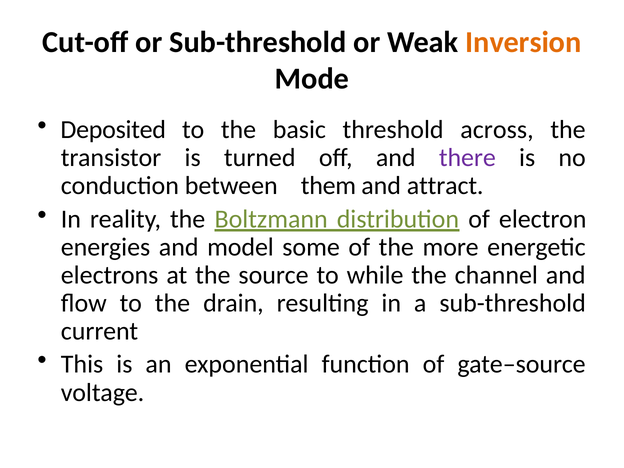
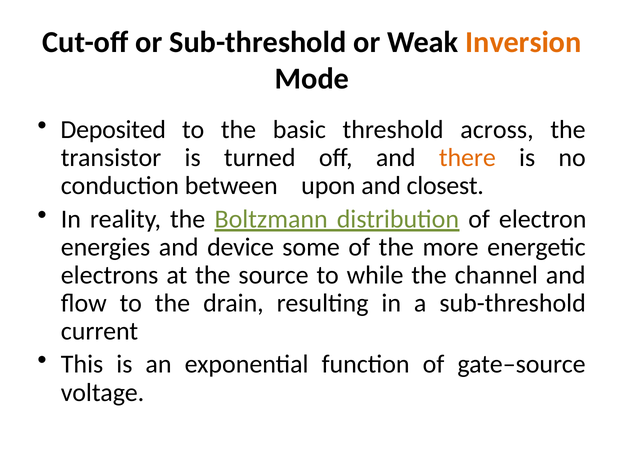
there colour: purple -> orange (467, 158)
them: them -> upon (328, 186)
attract: attract -> closest (445, 186)
model: model -> device (241, 247)
